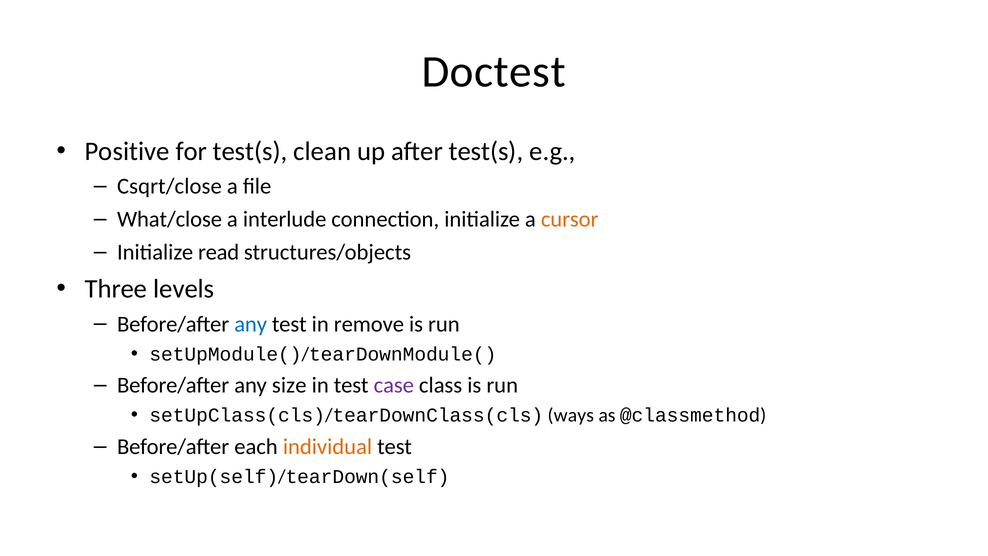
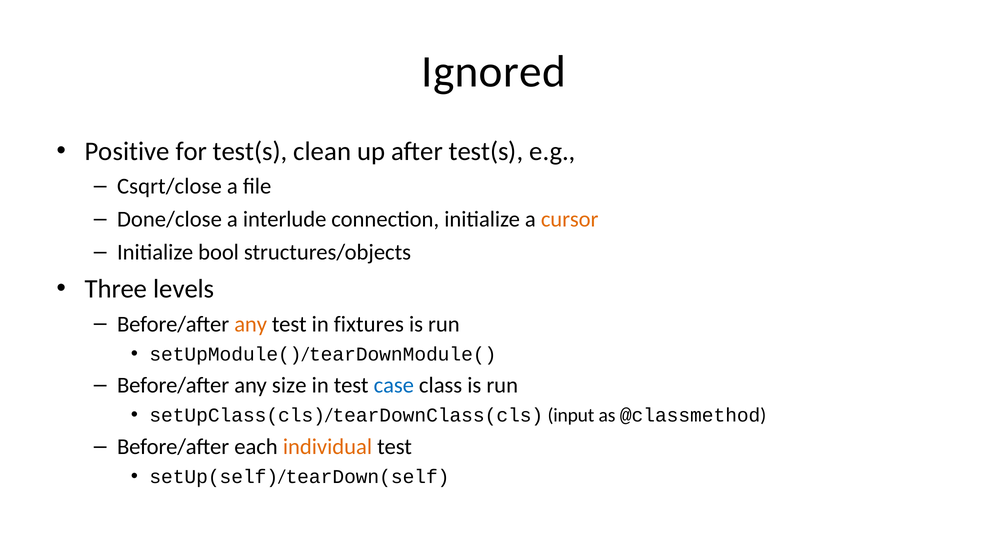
Doctest: Doctest -> Ignored (494, 72)
What/close: What/close -> Done/close (169, 219)
read: read -> bool (219, 252)
any colour: blue -> orange (251, 324)
remove: remove -> fixtures (369, 324)
case colour: purple -> blue (394, 385)
ways: ways -> input (571, 415)
